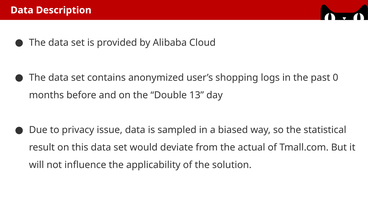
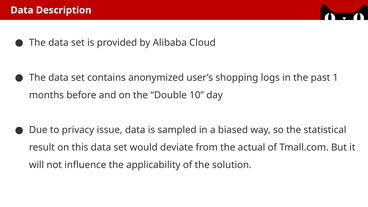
0: 0 -> 1 (336, 78)
13: 13 -> 10 (197, 95)
